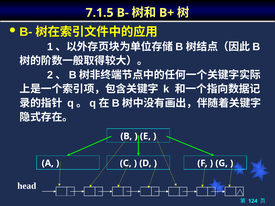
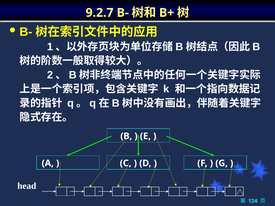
7.1.5: 7.1.5 -> 9.2.7 (100, 13)
